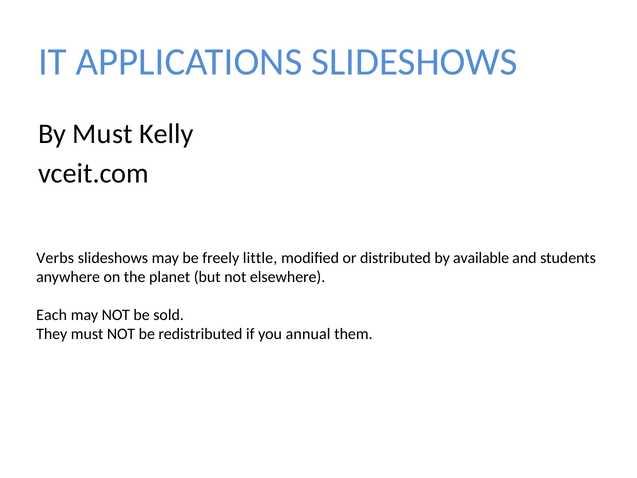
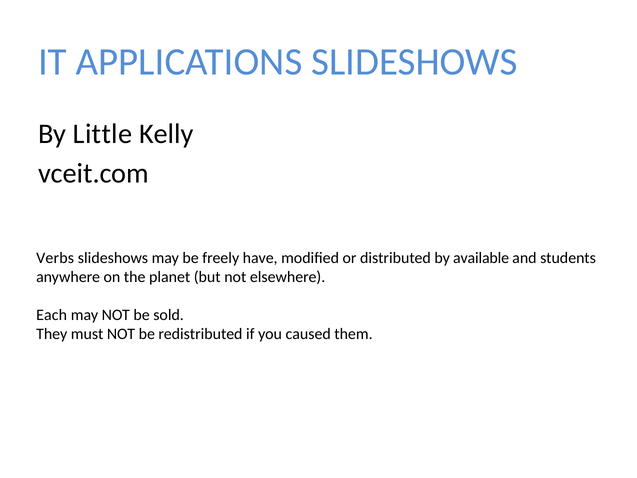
By Must: Must -> Little (103, 134)
little: little -> have (260, 258)
annual: annual -> caused (308, 334)
